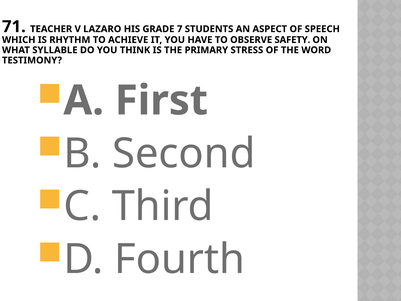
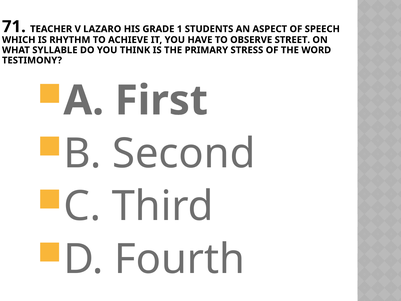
7: 7 -> 1 (180, 29)
SAFETY: SAFETY -> STREET (292, 40)
